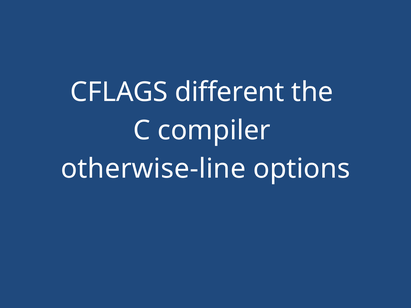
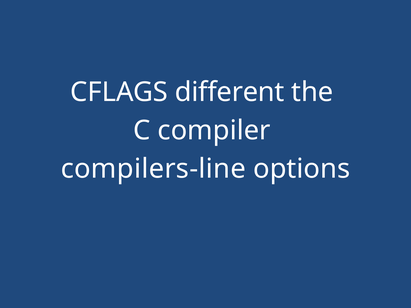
otherwise-line: otherwise-line -> compilers-line (153, 169)
